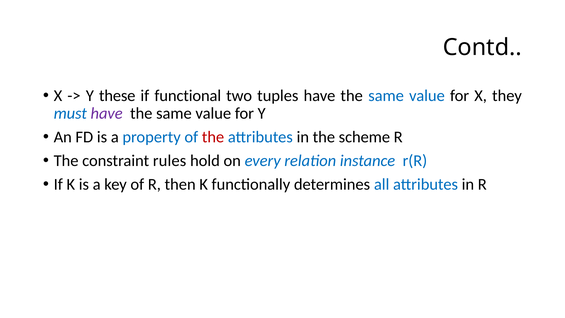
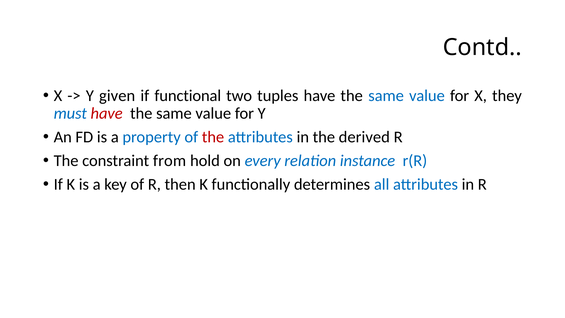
these: these -> given (117, 96)
have colour: purple -> red (107, 113)
scheme: scheme -> derived (364, 137)
rules: rules -> from (170, 161)
